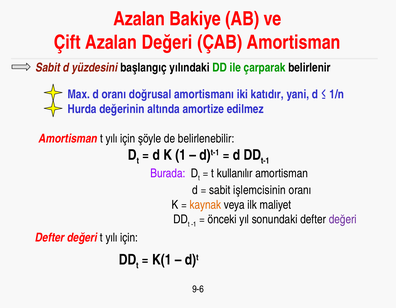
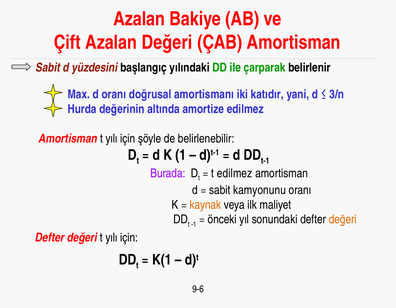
1/n: 1/n -> 3/n (337, 94)
t kullanılır: kullanılır -> edilmez (235, 173)
işlemcisinin: işlemcisinin -> kamyonunu (260, 190)
değeri colour: purple -> orange (343, 219)
